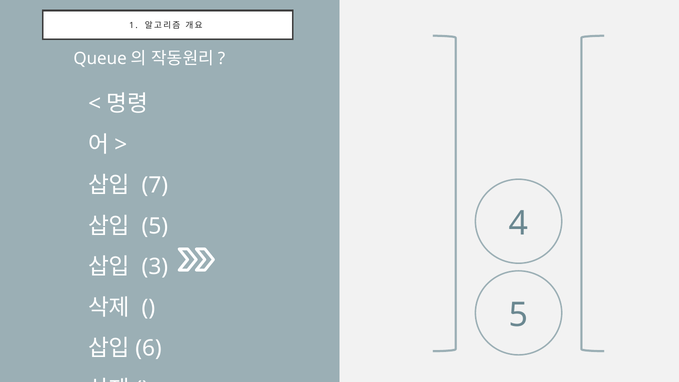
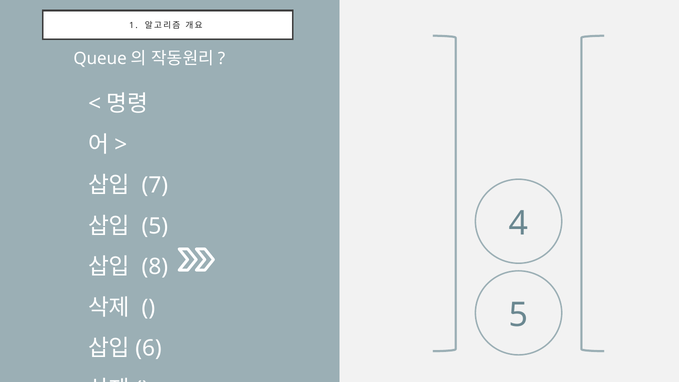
3: 3 -> 8 (155, 267)
